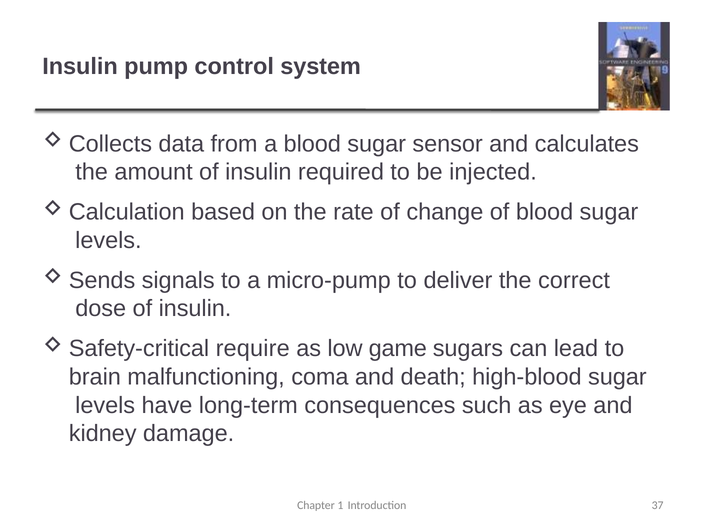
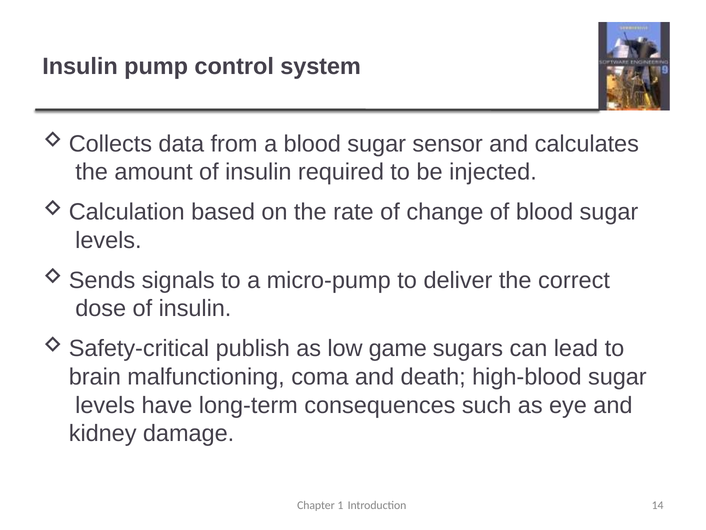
require: require -> publish (253, 348)
37: 37 -> 14 (658, 505)
